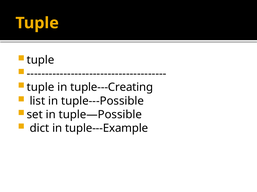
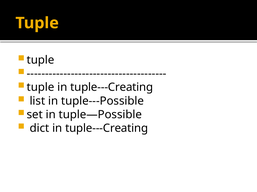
dict in tuple---Example: tuple---Example -> tuple---Creating (107, 129)
